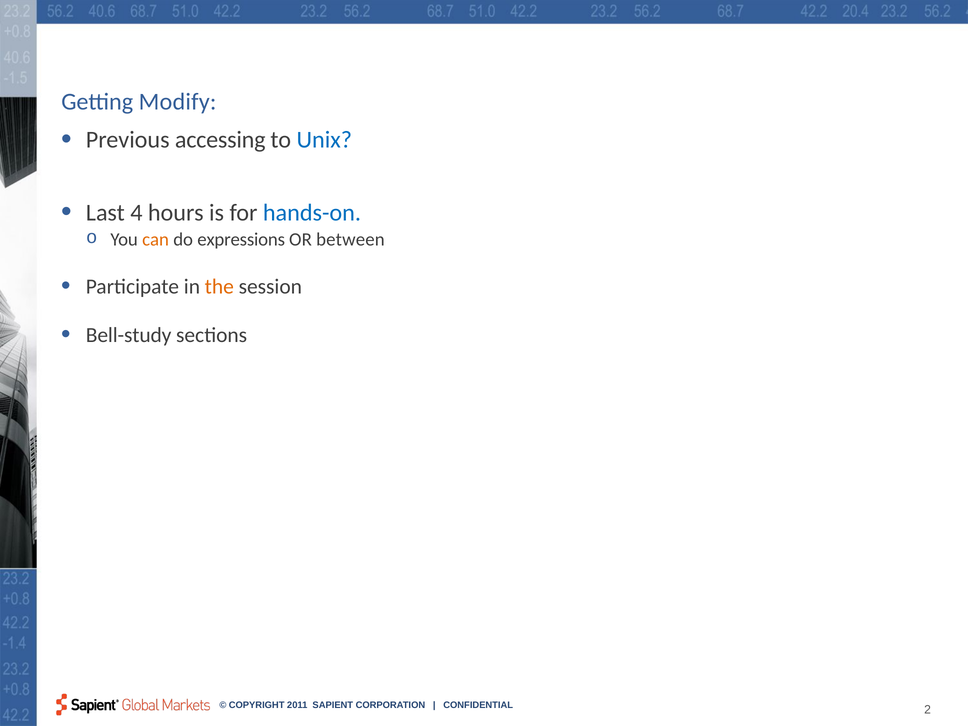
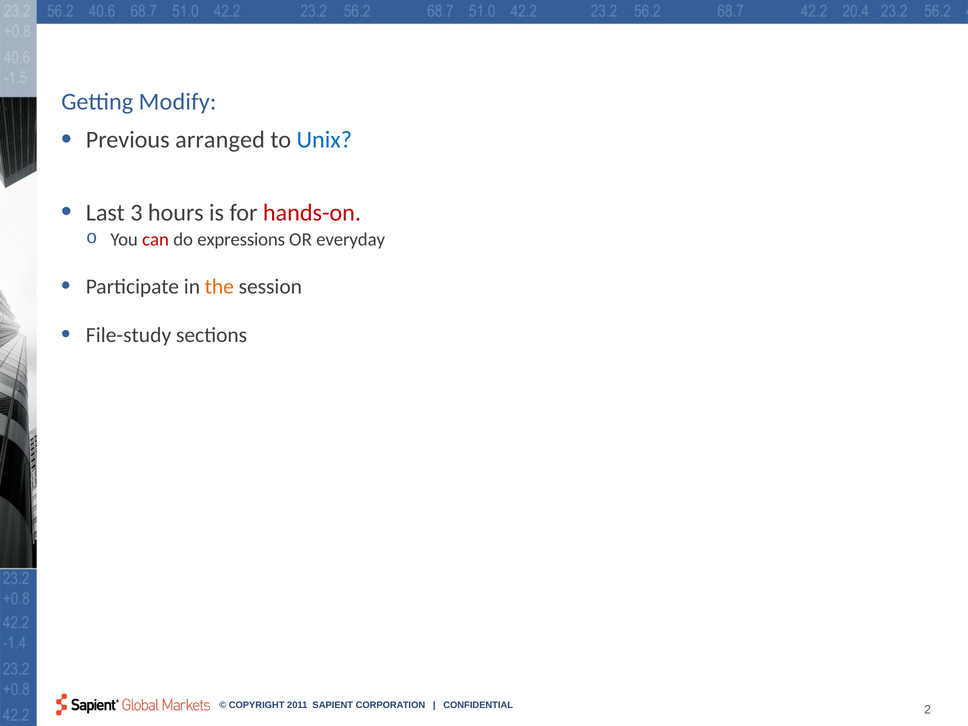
accessing: accessing -> arranged (220, 140)
4: 4 -> 3 (136, 213)
hands-on colour: blue -> red (312, 213)
can colour: orange -> red (156, 240)
between: between -> everyday (351, 240)
Bell-study: Bell-study -> File-study (129, 335)
